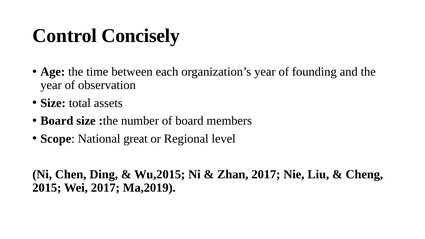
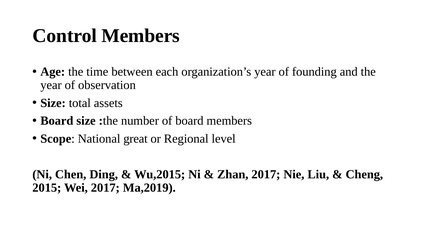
Control Concisely: Concisely -> Members (141, 36)
